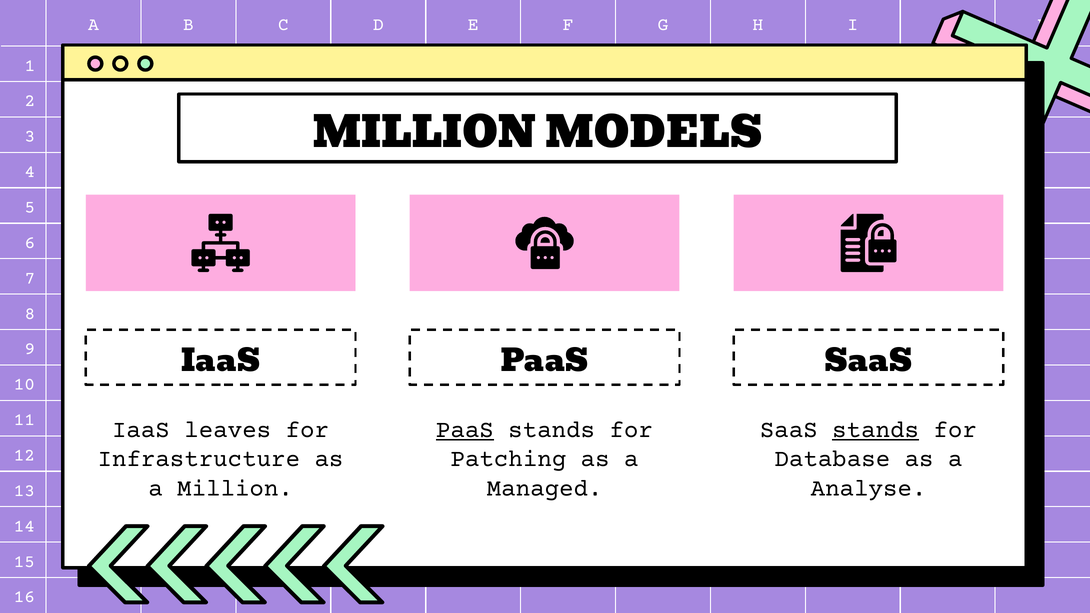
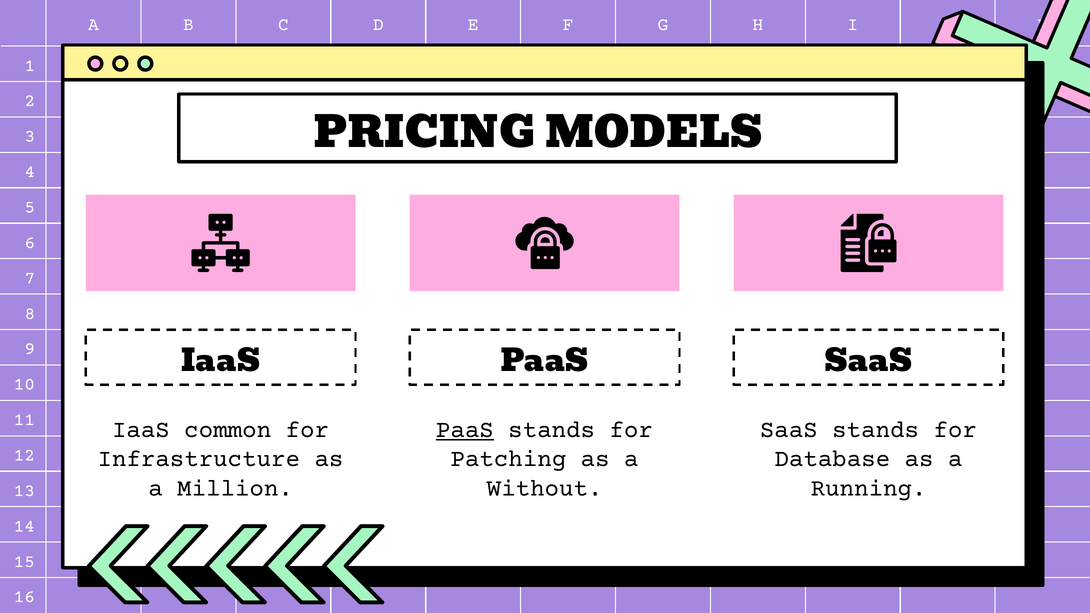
MILLION: MILLION -> PRICING (424, 133)
leaves: leaves -> common (228, 430)
stands underline: present -> none (876, 430)
Managed: Managed -> Without (545, 488)
Analyse: Analyse -> Running (869, 488)
